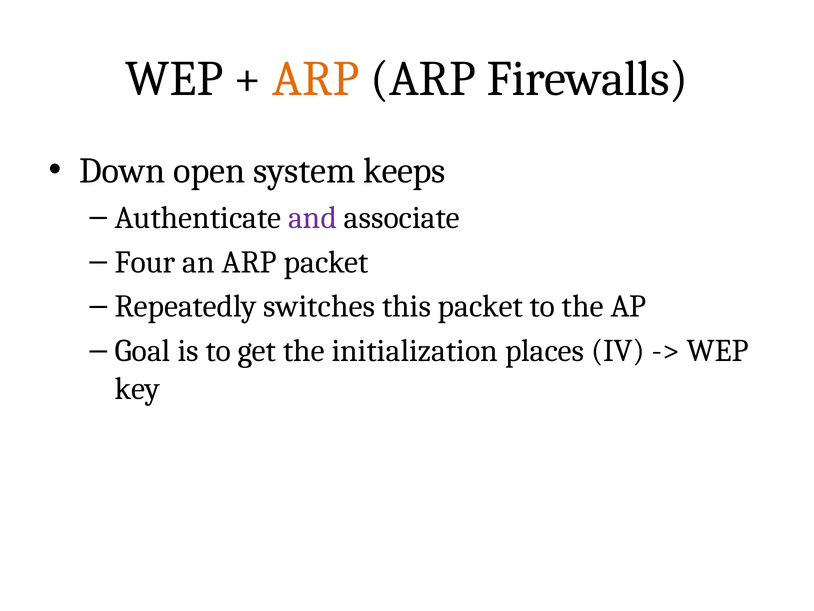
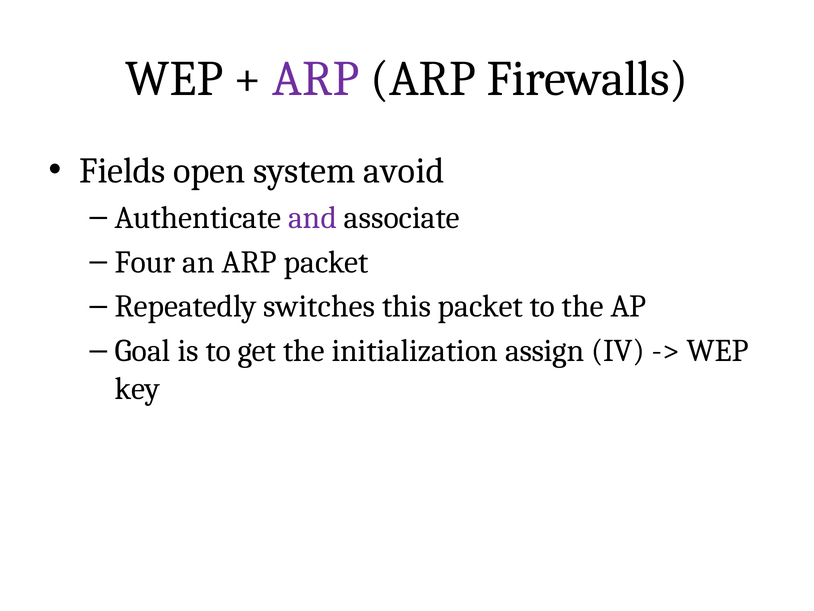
ARP colour: orange -> purple (316, 79)
Down: Down -> Fields (122, 171)
keeps: keeps -> avoid (404, 171)
places: places -> assign (545, 351)
